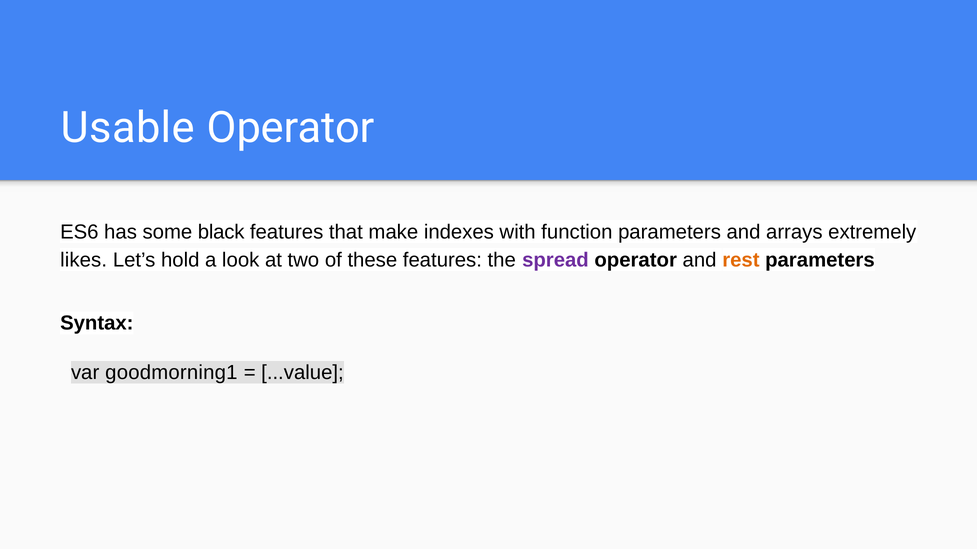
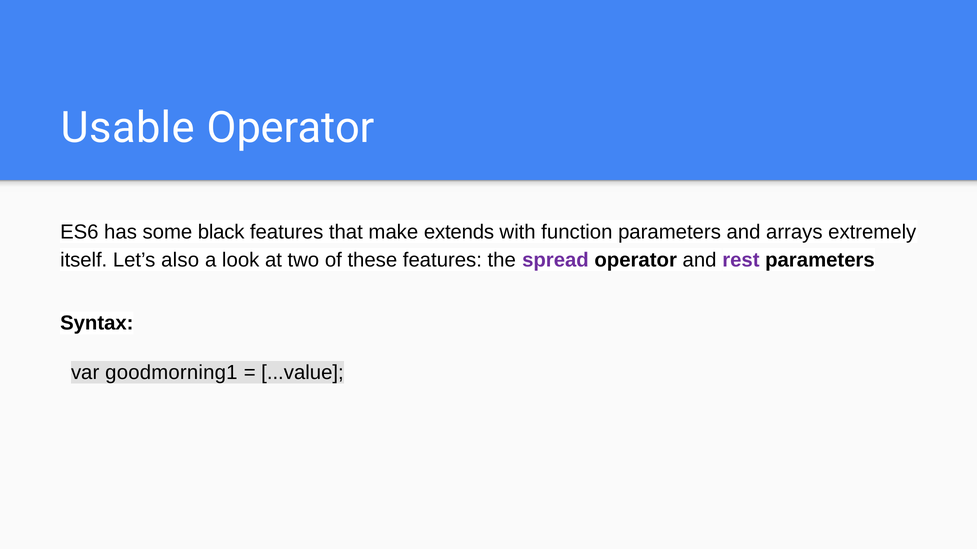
indexes: indexes -> extends (459, 232)
likes: likes -> itself (84, 260)
hold: hold -> also (180, 260)
rest colour: orange -> purple (741, 260)
